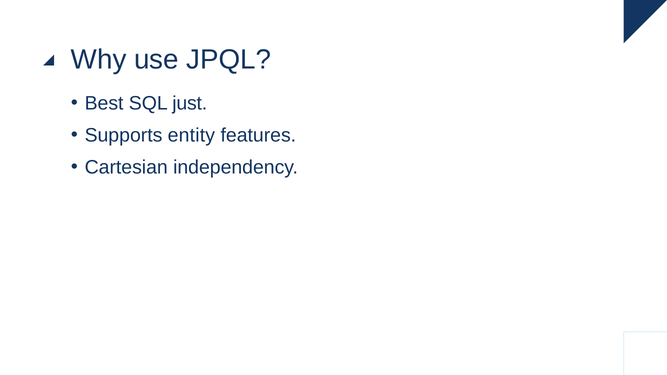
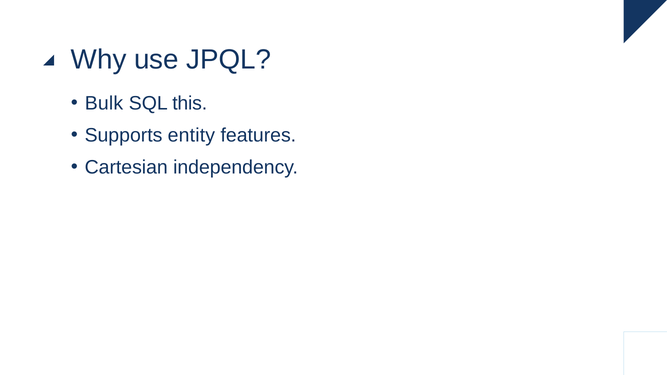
Best: Best -> Bulk (104, 103)
just: just -> this (190, 103)
